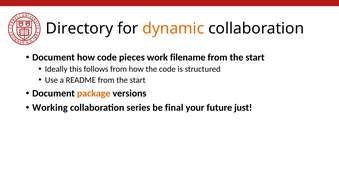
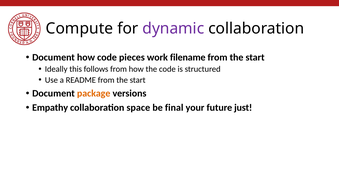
Directory: Directory -> Compute (79, 28)
dynamic colour: orange -> purple (173, 28)
Working: Working -> Empathy (50, 108)
series: series -> space (138, 108)
